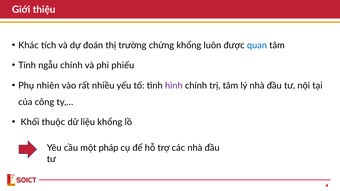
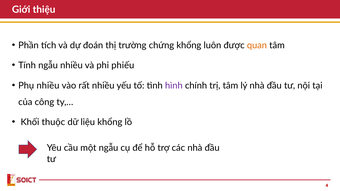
Khác: Khác -> Phần (28, 45)
quan colour: blue -> orange (257, 45)
ngẫu chính: chính -> nhiều (71, 66)
Phụ nhiên: nhiên -> nhiều (48, 86)
một pháp: pháp -> ngẫu (108, 148)
